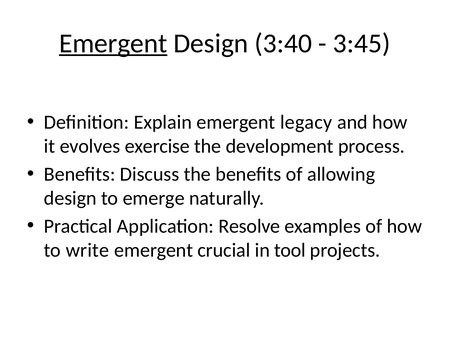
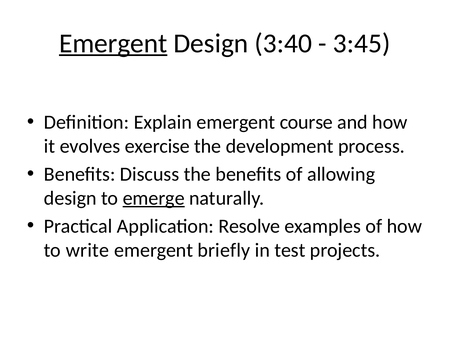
legacy: legacy -> course (306, 122)
emerge underline: none -> present (154, 198)
crucial: crucial -> briefly (224, 250)
tool: tool -> test (290, 250)
